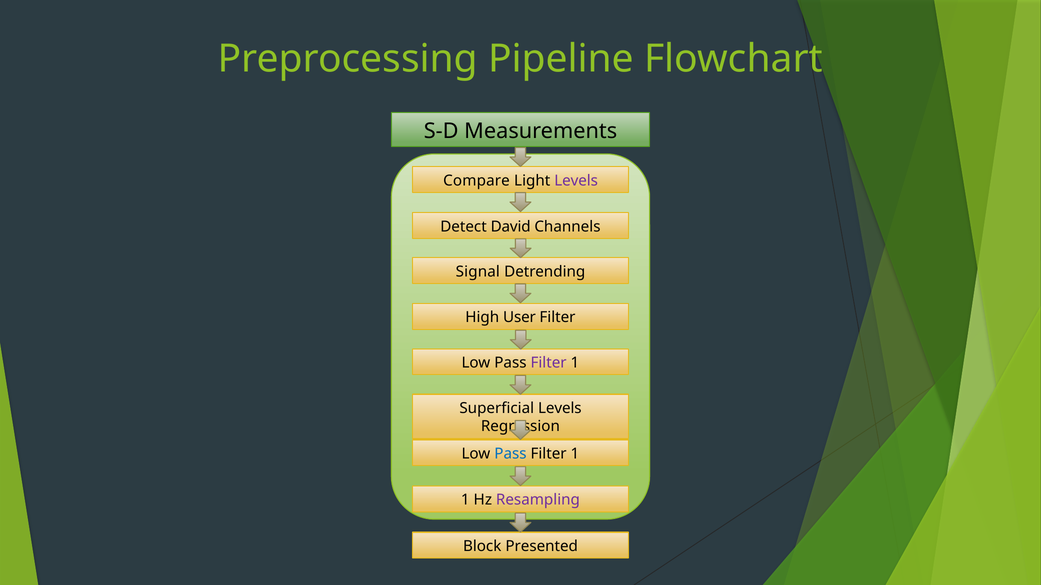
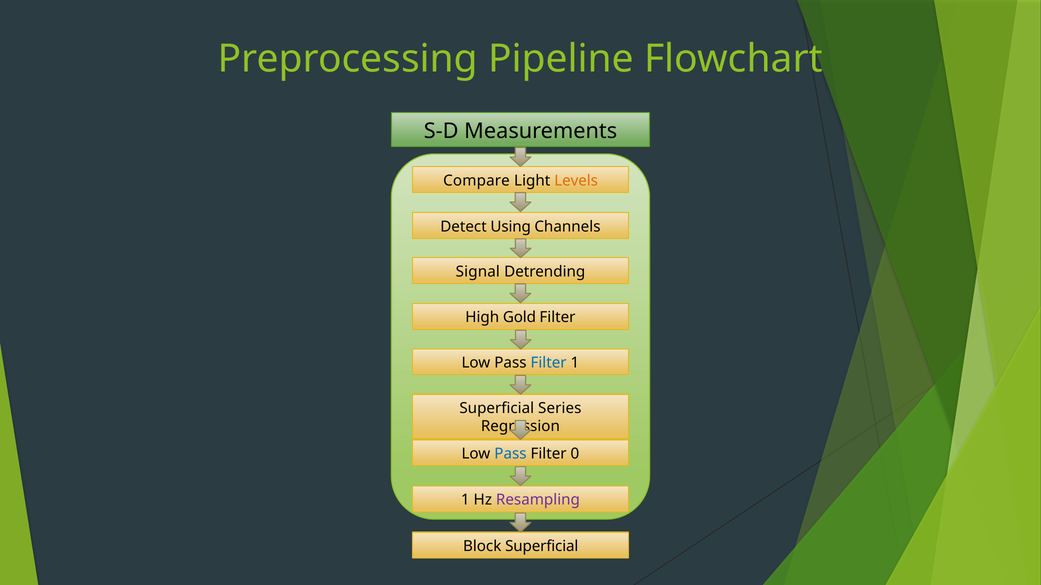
Levels colour: purple -> orange (576, 181)
David: David -> Using (511, 227)
User: User -> Gold (519, 318)
Filter colour: purple -> blue (549, 363)
Superficial Levels: Levels -> Series (560, 409)
1: 1 -> 0 (575, 454)
Block Presented: Presented -> Superficial (542, 547)
